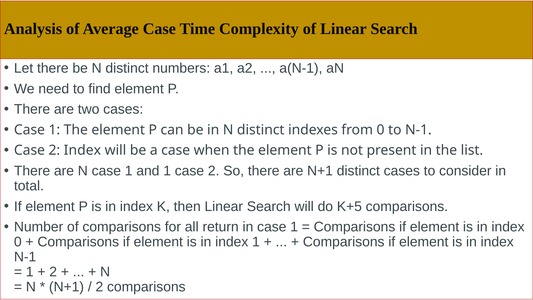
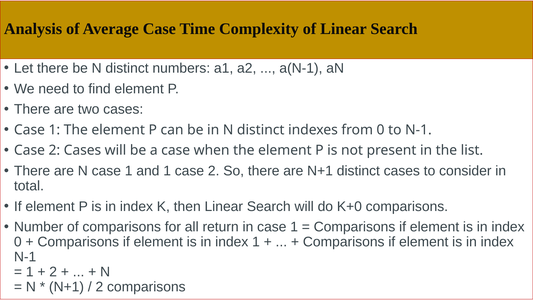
2 Index: Index -> Cases (82, 150)
K+5: K+5 -> K+0 (349, 206)
